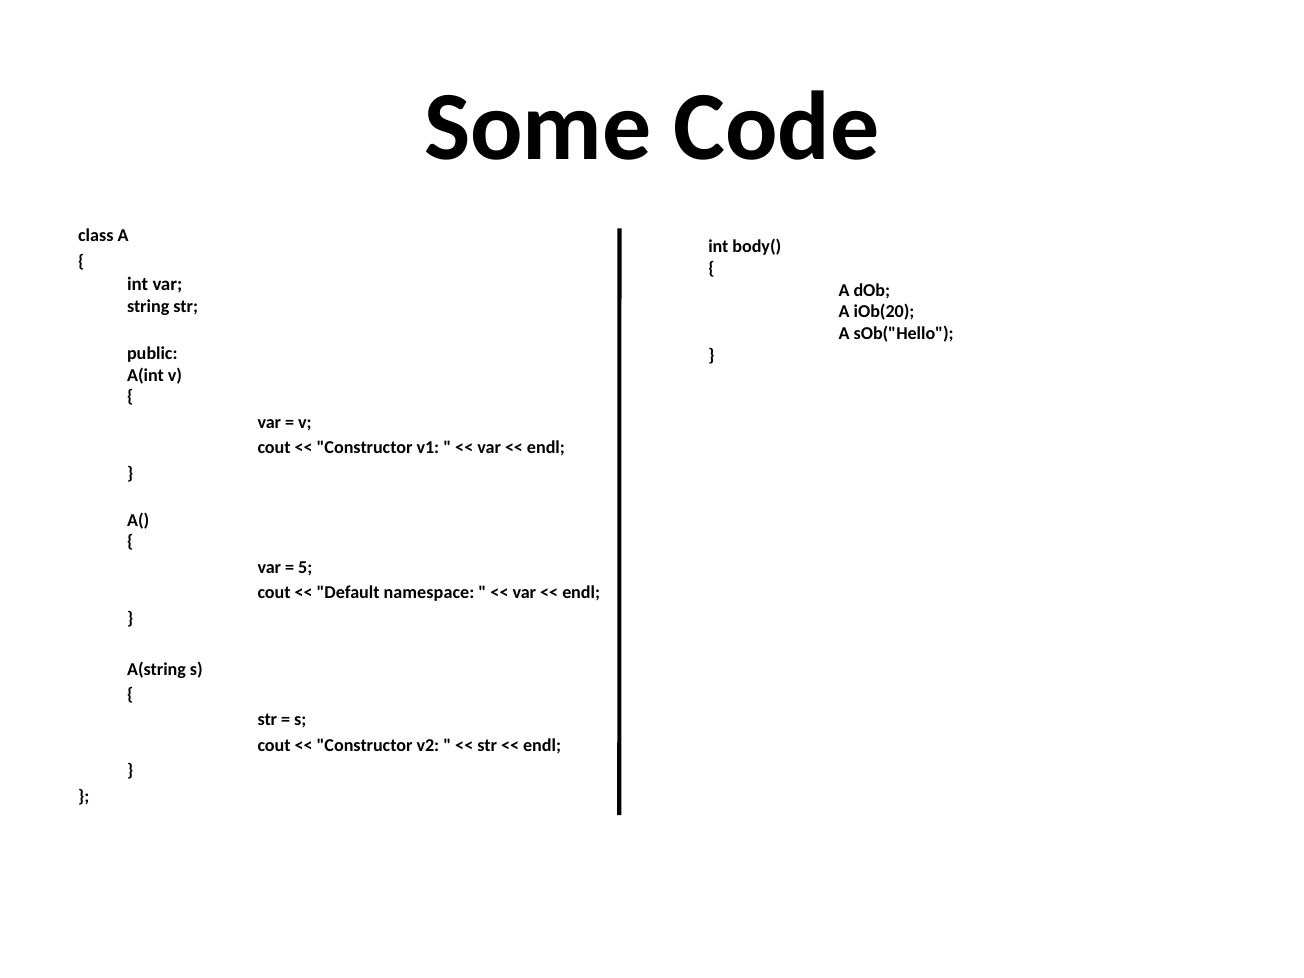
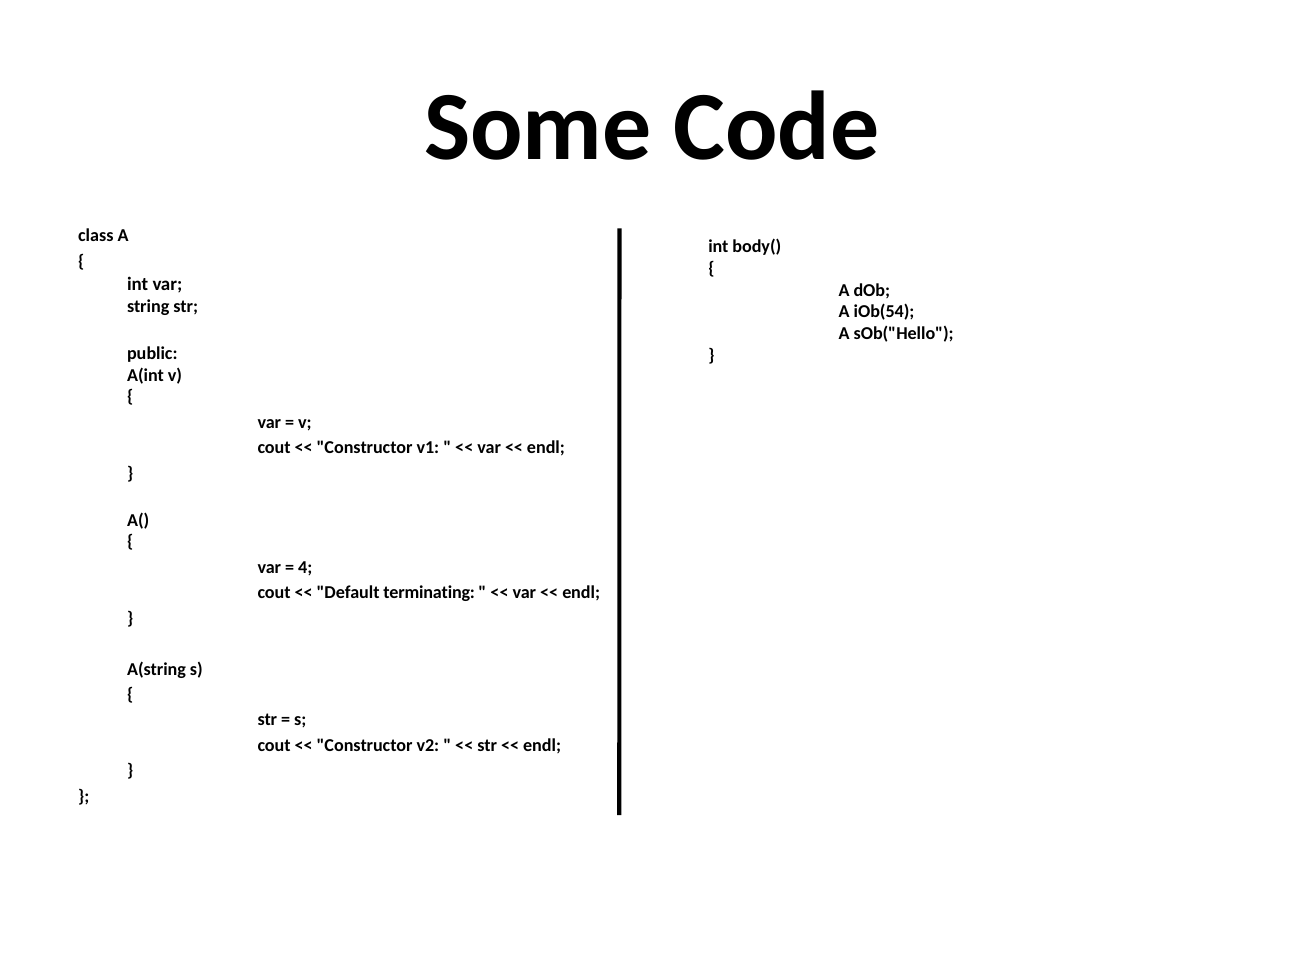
iOb(20: iOb(20 -> iOb(54 (884, 312)
5: 5 -> 4 (305, 567)
namespace: namespace -> terminating (429, 593)
